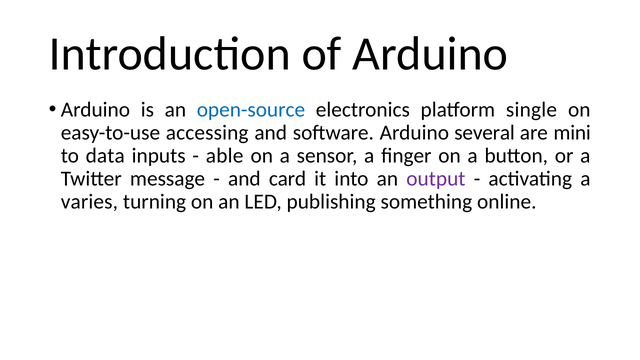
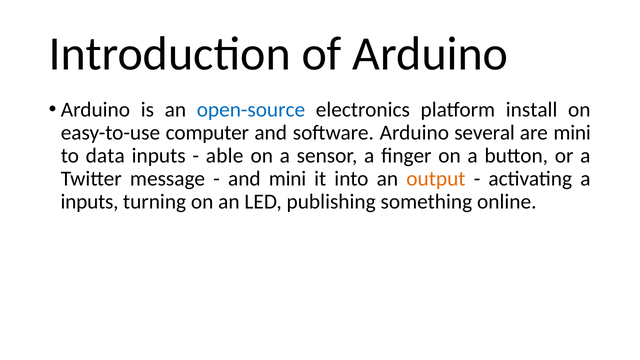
single: single -> install (532, 110)
accessing: accessing -> computer (207, 133)
and card: card -> mini (288, 179)
output colour: purple -> orange (436, 179)
varies: varies -> inputs (90, 202)
